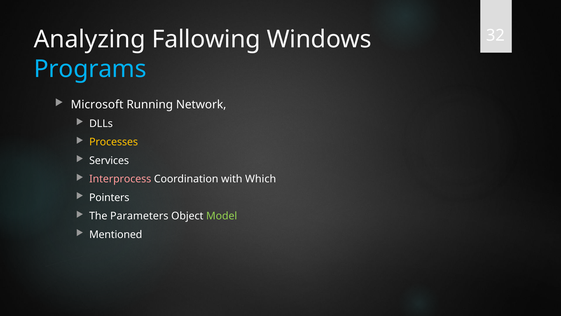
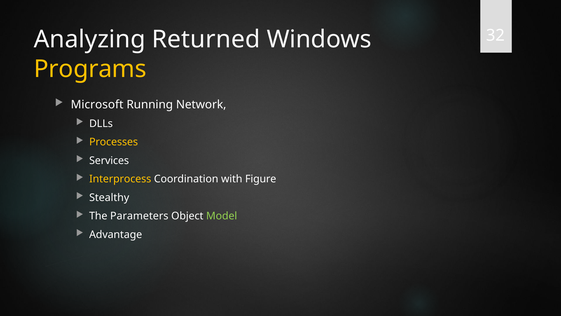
Fallowing: Fallowing -> Returned (206, 39)
Programs colour: light blue -> yellow (90, 69)
Interprocess colour: pink -> yellow (120, 179)
Which: Which -> Figure (261, 179)
Pointers: Pointers -> Stealthy (109, 197)
Mentioned: Mentioned -> Advantage (116, 234)
